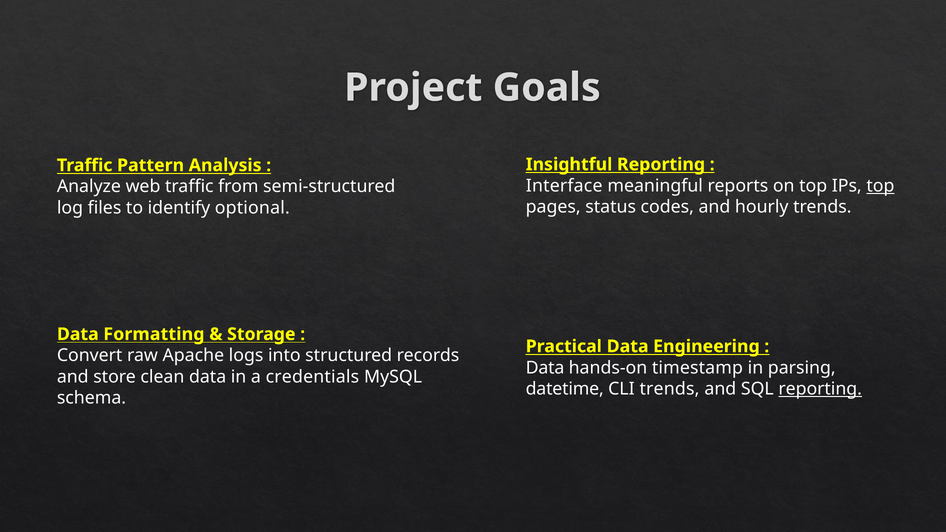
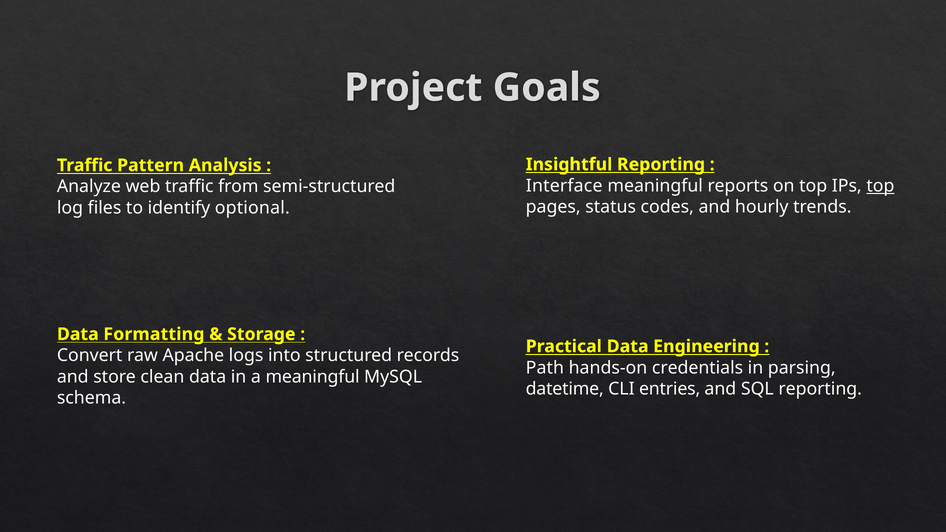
Data: Data -> Path (545, 368)
timestamp: timestamp -> credentials (698, 368)
a credentials: credentials -> meaningful (313, 377)
CLI trends: trends -> entries (670, 389)
reporting underline: present -> none (820, 389)
